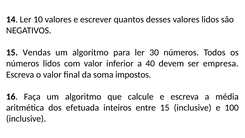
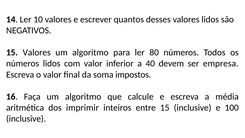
15 Vendas: Vendas -> Valores (37, 52)
30: 30 -> 80 (154, 52)
efetuada: efetuada -> imprimir (82, 108)
